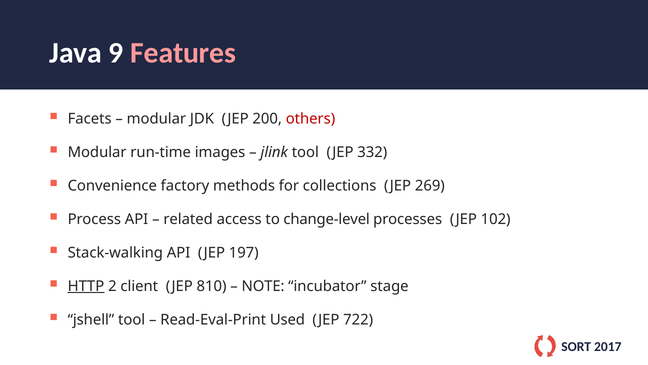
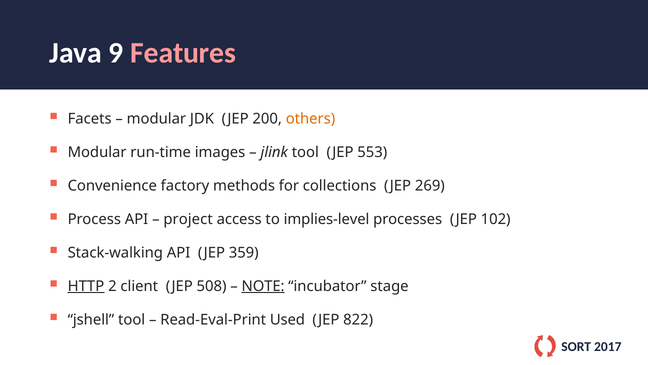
others colour: red -> orange (310, 118)
332: 332 -> 553 (372, 152)
related: related -> project (188, 219)
change-level: change-level -> implies-level (327, 219)
197: 197 -> 359 (244, 252)
810: 810 -> 508 (212, 286)
NOTE underline: none -> present (263, 286)
722: 722 -> 822 (358, 319)
